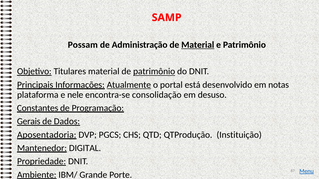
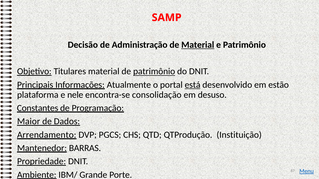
Possam: Possam -> Decisão (83, 45)
Atualmente underline: present -> none (129, 85)
está underline: none -> present (193, 85)
notas: notas -> estão (279, 85)
Gerais: Gerais -> Maior (29, 122)
Aposentadoria: Aposentadoria -> Arrendamento (47, 135)
DIGITAL: DIGITAL -> BARRAS (85, 148)
